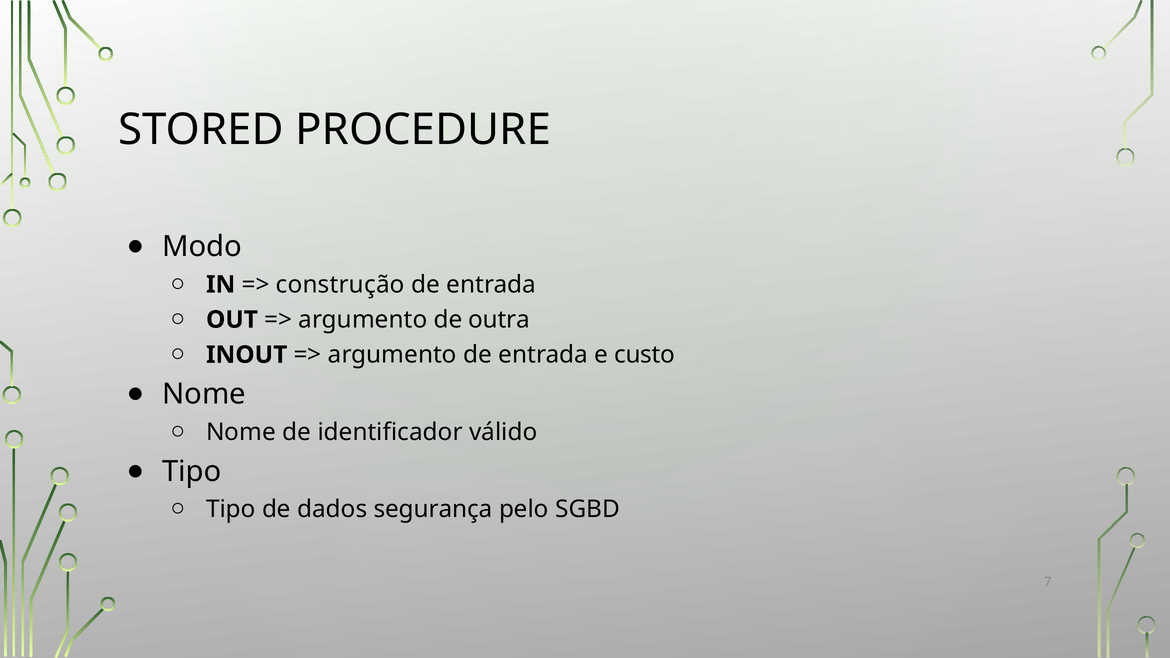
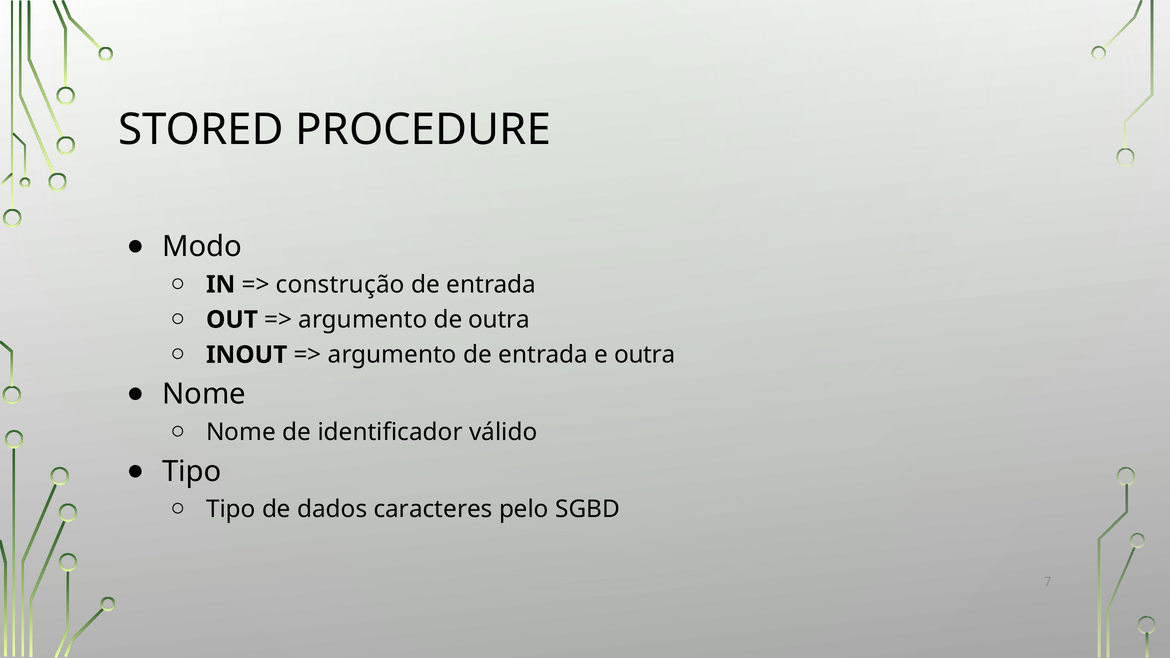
e custo: custo -> outra (645, 355)
segurança: segurança -> caracteres (433, 509)
